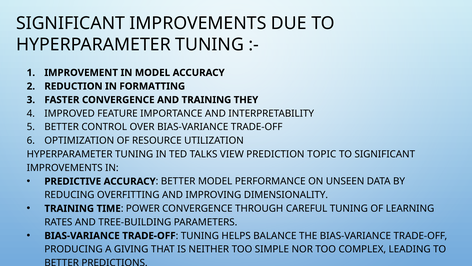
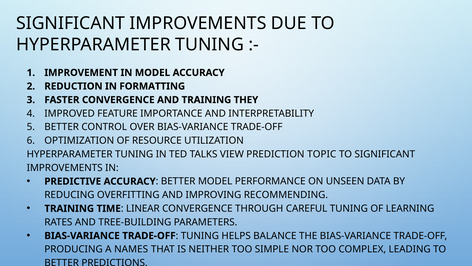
DIMENSIONALITY: DIMENSIONALITY -> RECOMMENDING (286, 195)
POWER: POWER -> LINEAR (143, 208)
GIVING: GIVING -> NAMES (131, 249)
